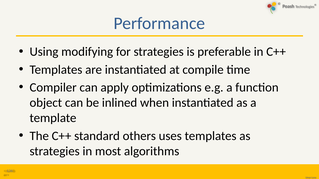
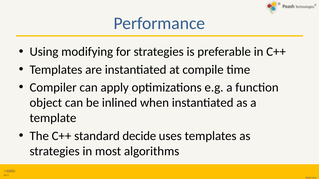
others: others -> decide (139, 136)
